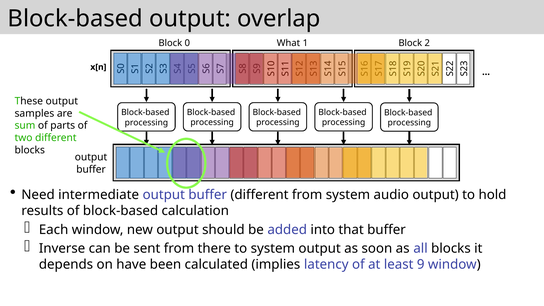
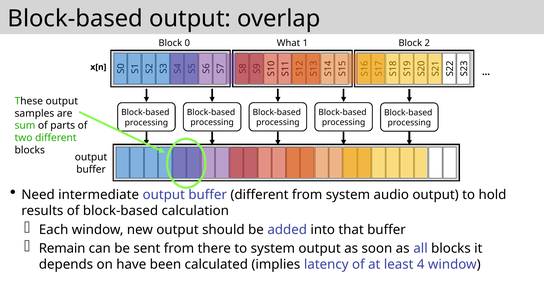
Inverse: Inverse -> Remain (62, 249)
least 9: 9 -> 4 (421, 265)
